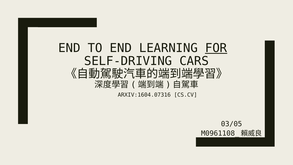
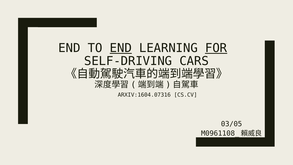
END underline: none -> present (121, 48)
